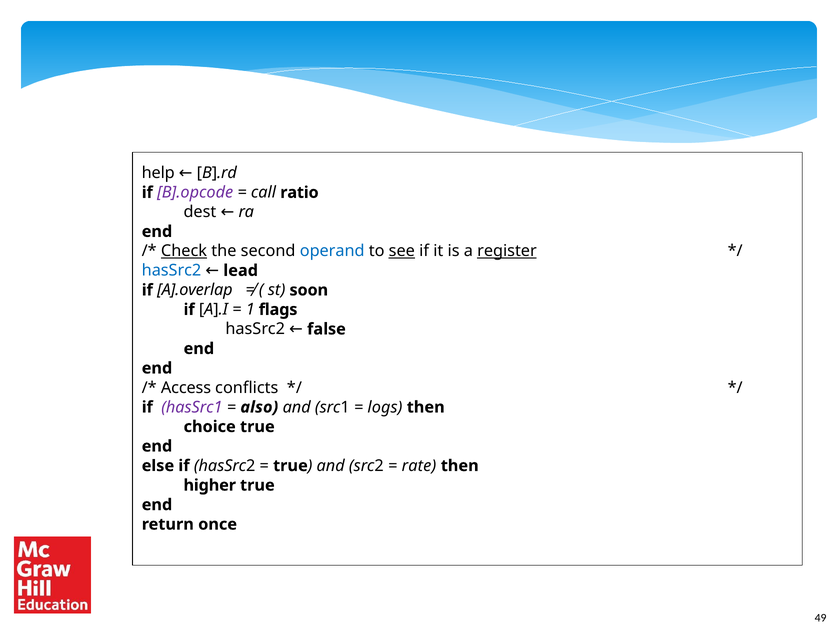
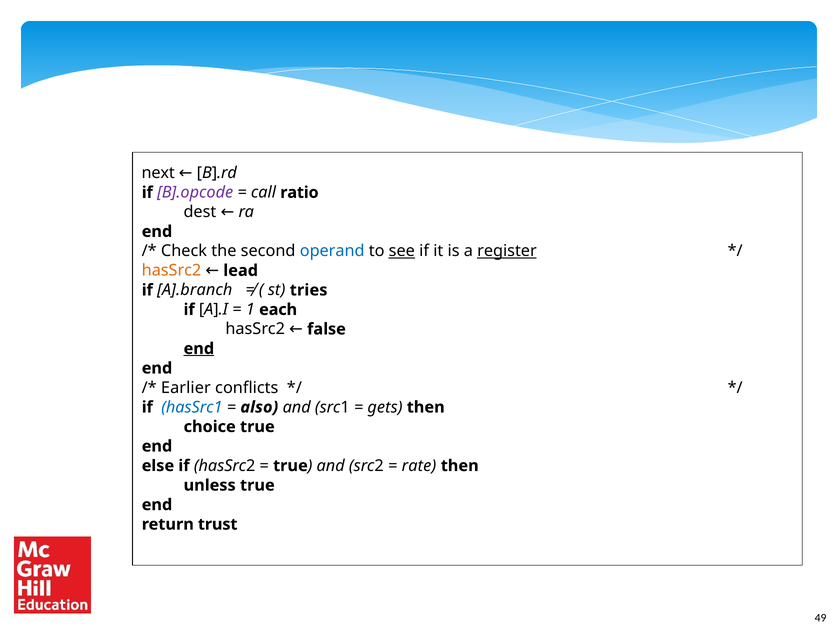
help: help -> next (158, 173)
Check underline: present -> none (184, 251)
hasSrc2 colour: blue -> orange (172, 271)
A].overlap: A].overlap -> A].branch (195, 290)
soon: soon -> tries (309, 290)
flags: flags -> each (278, 310)
end underline: none -> present (199, 349)
Access: Access -> Earlier (186, 388)
hasSrc1 colour: purple -> blue (192, 408)
logs: logs -> gets (385, 408)
higher: higher -> unless (210, 486)
once: once -> trust (218, 525)
